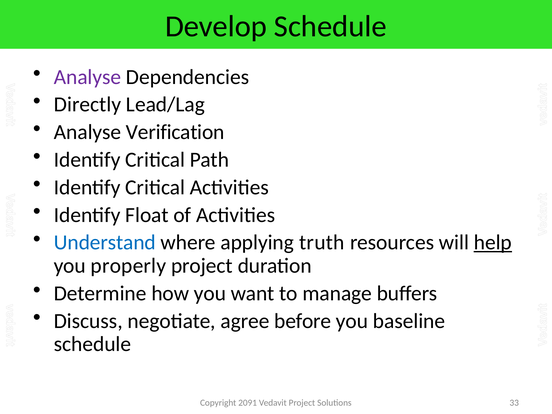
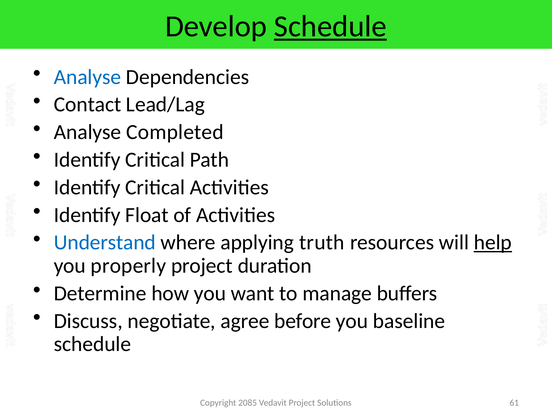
Schedule underline: none -> present (330, 27)
Analyse colour: purple -> blue (88, 77)
Directly: Directly -> Contact (88, 105)
Verification: Verification -> Completed (175, 132)
2091: 2091 -> 2085 (248, 403)
33: 33 -> 61 (514, 403)
